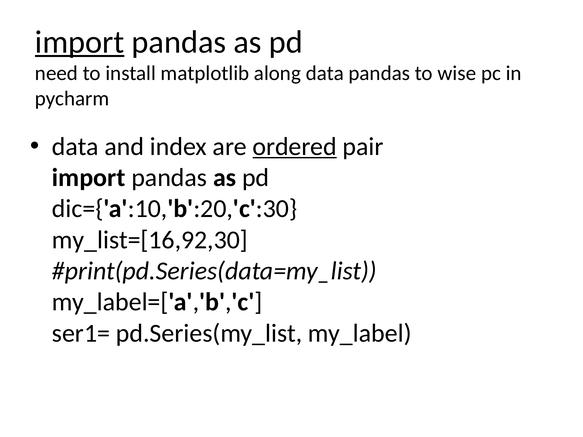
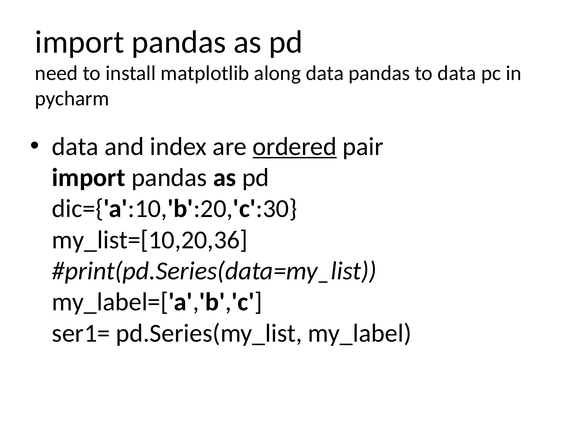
import underline: present -> none (80, 42)
to wise: wise -> data (457, 73)
my_list=[16,92,30: my_list=[16,92,30 -> my_list=[10,20,36 (150, 240)
